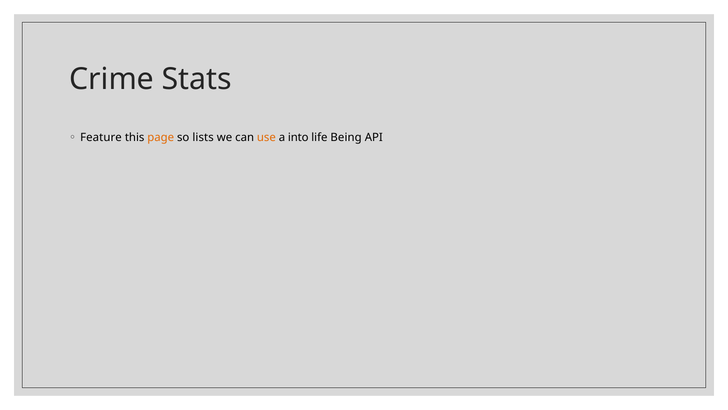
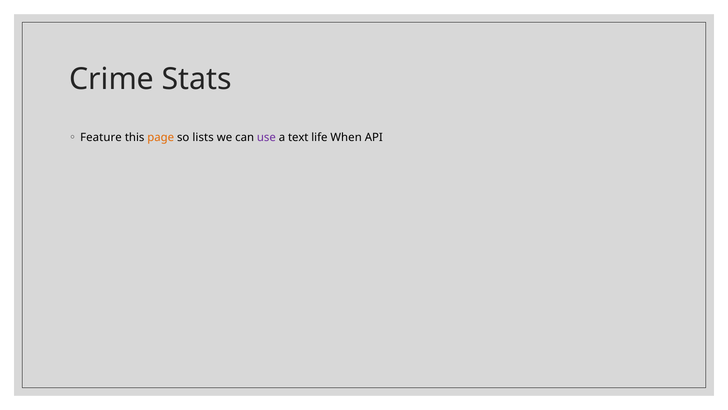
use colour: orange -> purple (266, 137)
into: into -> text (298, 137)
Being: Being -> When (346, 137)
